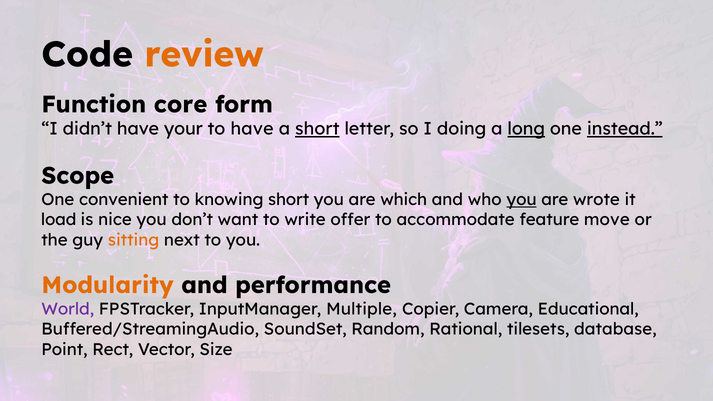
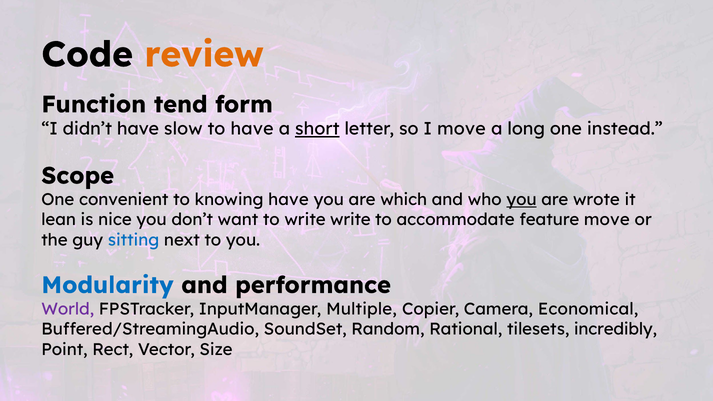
core: core -> tend (181, 105)
your: your -> slow (183, 129)
I doing: doing -> move (462, 129)
long underline: present -> none (526, 129)
instead underline: present -> none (625, 129)
knowing short: short -> have (288, 200)
load: load -> lean (59, 220)
write offer: offer -> write (350, 220)
sitting colour: orange -> blue (134, 240)
Modularity colour: orange -> blue (107, 285)
Educational: Educational -> Economical (588, 309)
database: database -> incredibly (616, 329)
